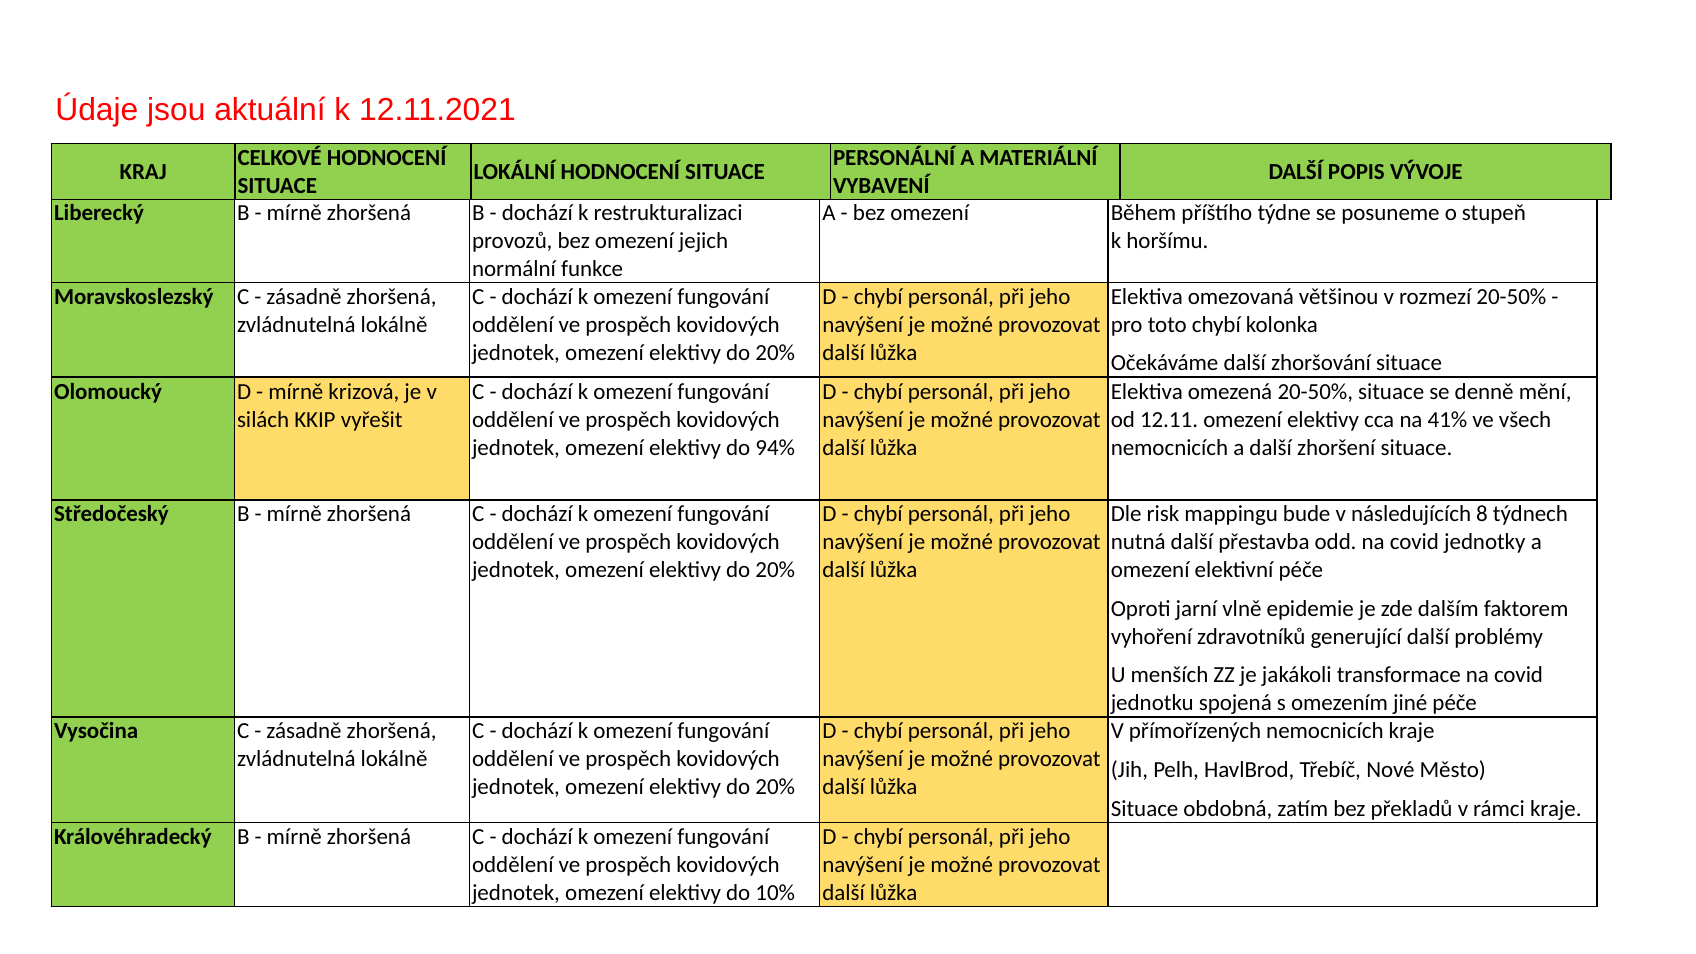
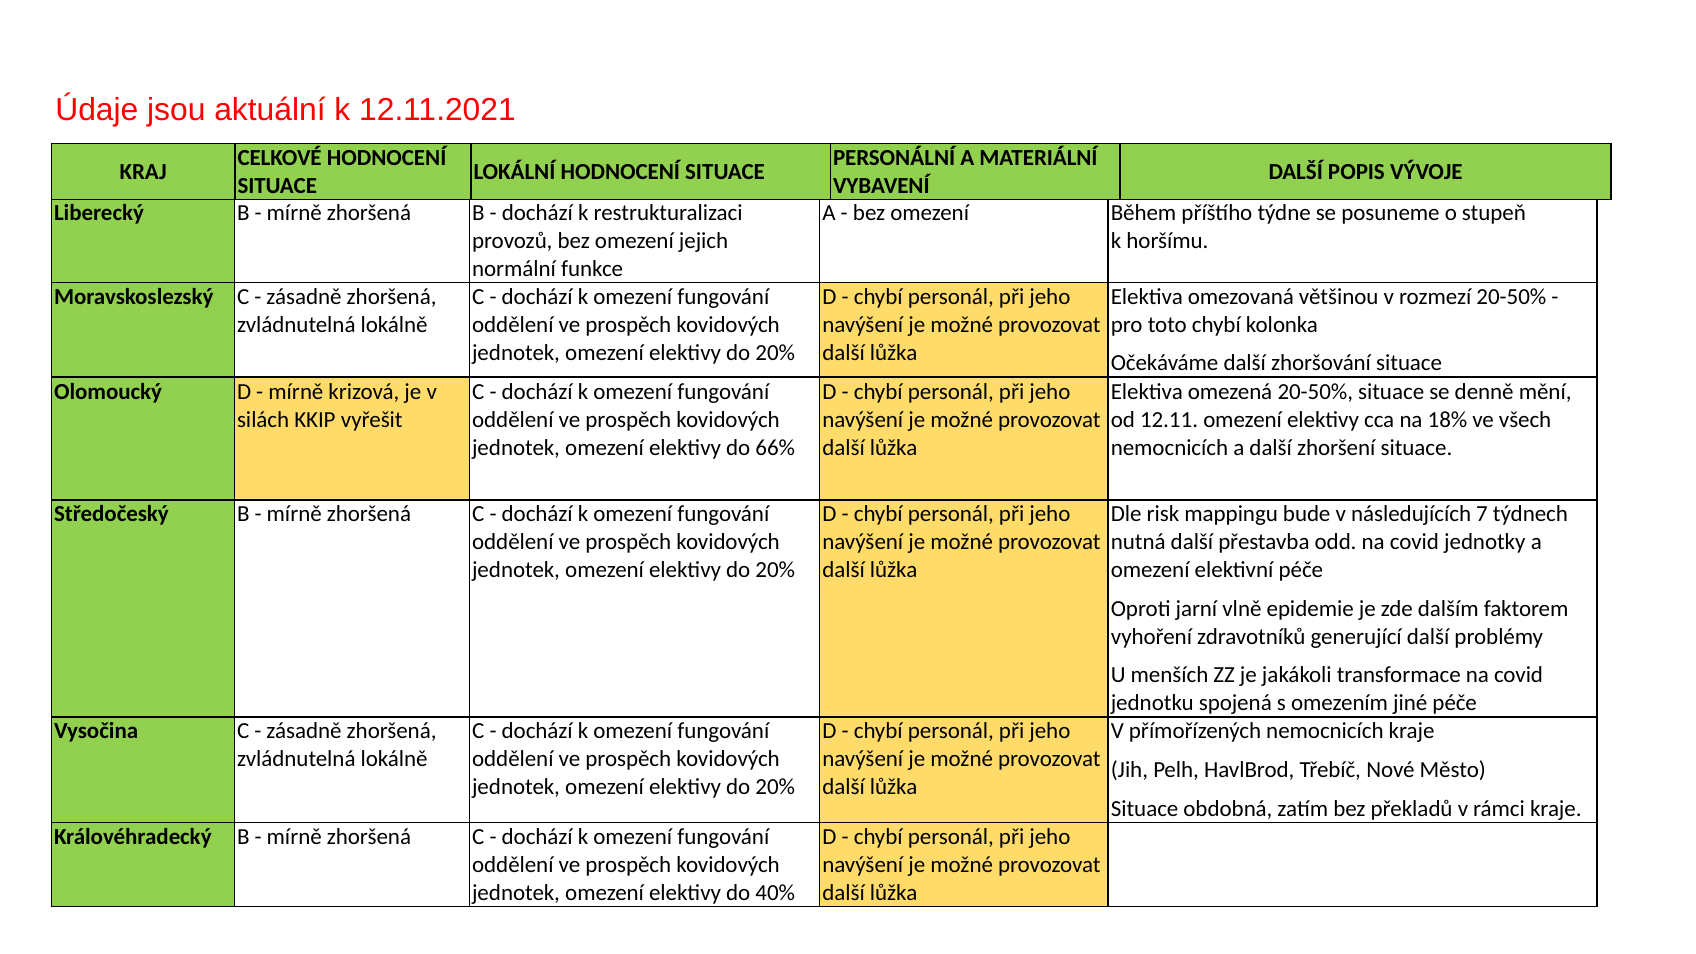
41%: 41% -> 18% (1447, 419)
94%: 94% -> 66% (775, 447)
8: 8 -> 7 (1482, 514)
10%: 10% -> 40% (775, 893)
